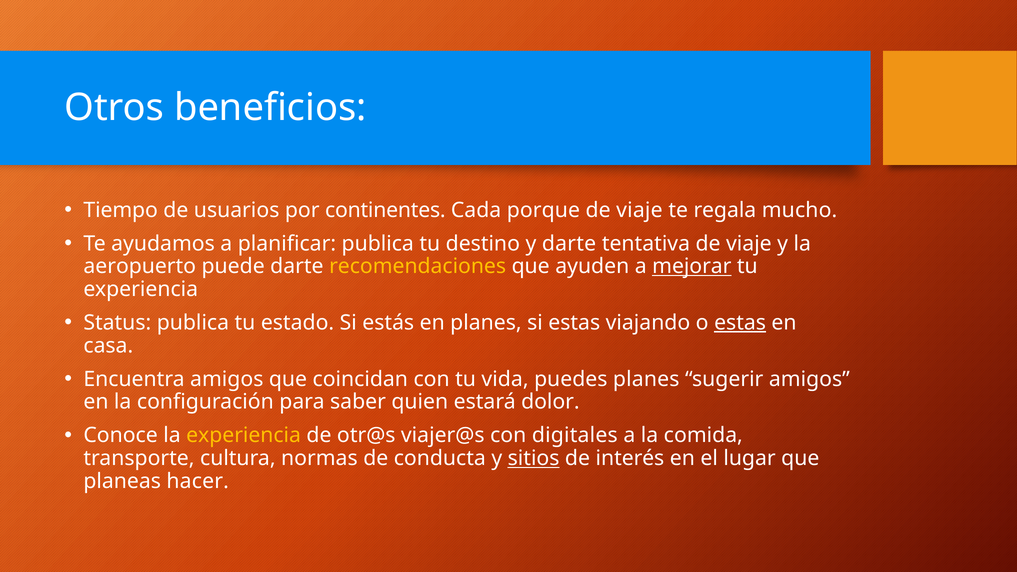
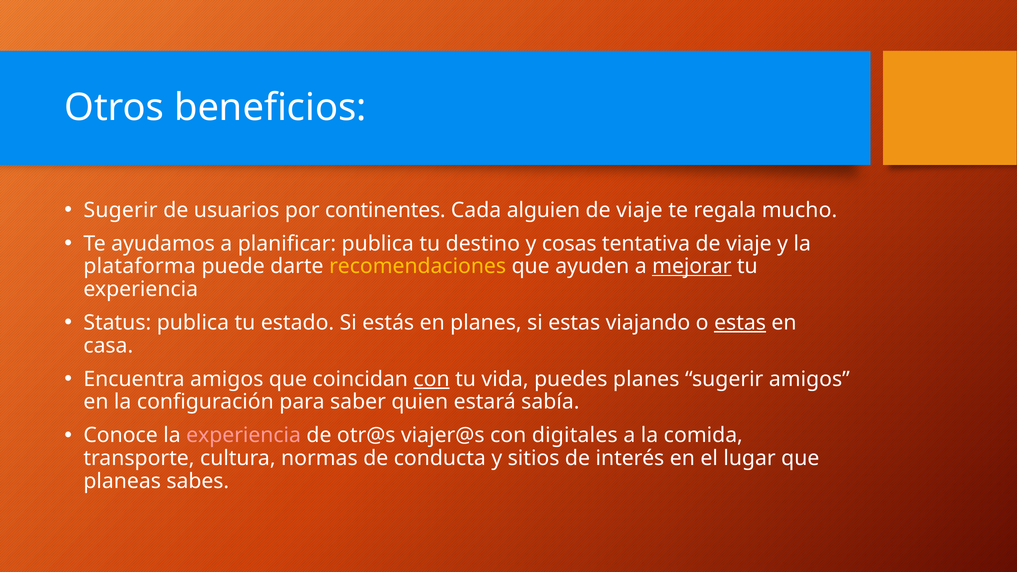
Tiempo: Tiempo -> Sugerir (121, 210)
porque: porque -> alguien (543, 210)
y darte: darte -> cosas (569, 244)
aeropuerto: aeropuerto -> plataforma (140, 266)
con underline: none -> present (432, 379)
dolor: dolor -> sabía (550, 402)
experiencia colour: yellow -> pink (244, 436)
sitios underline: present -> none (534, 458)
hacer: hacer -> sabes (198, 481)
